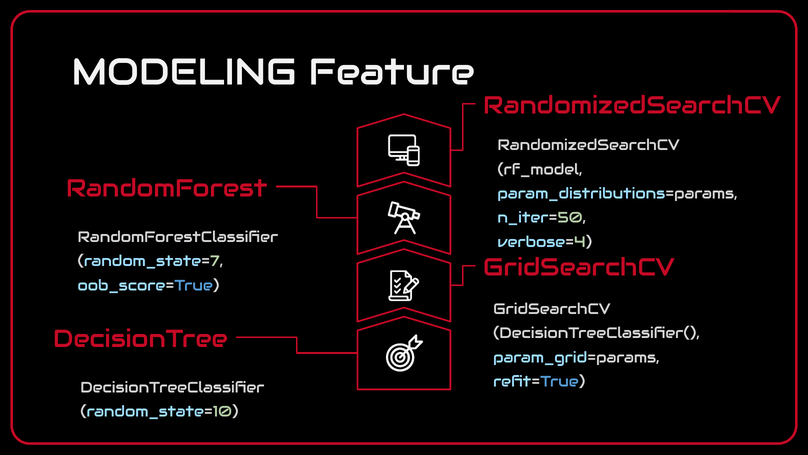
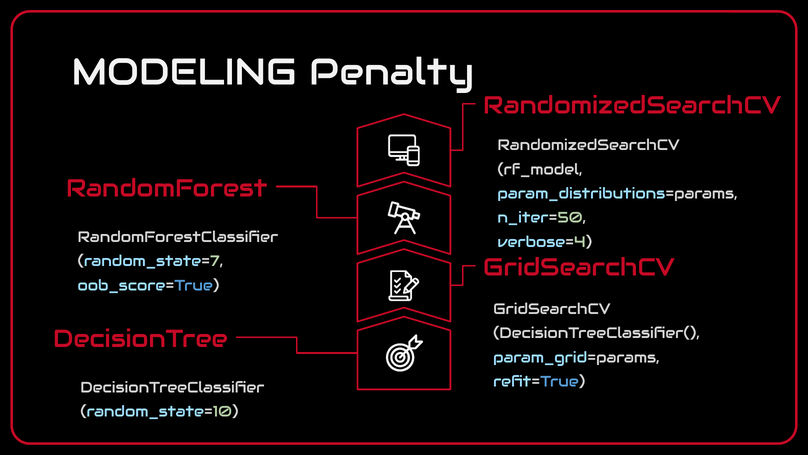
Feature: Feature -> Penalty (392, 72)
